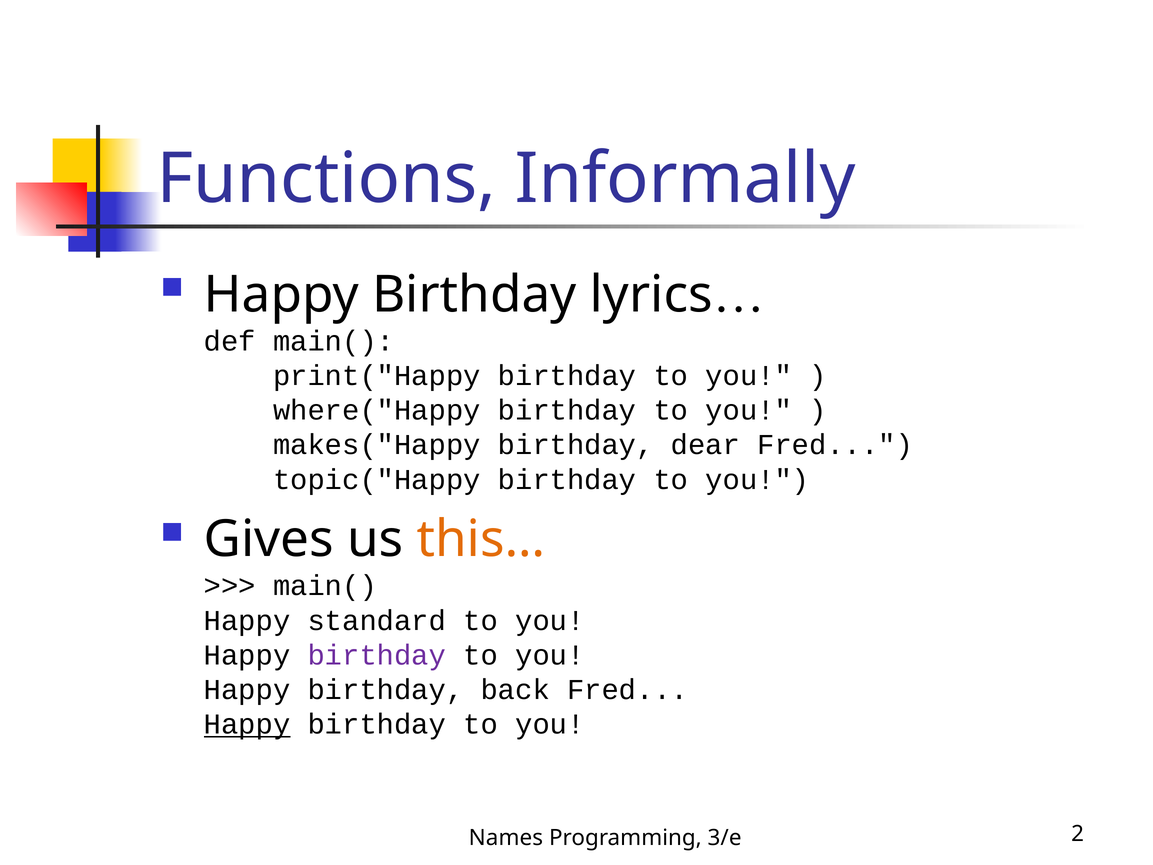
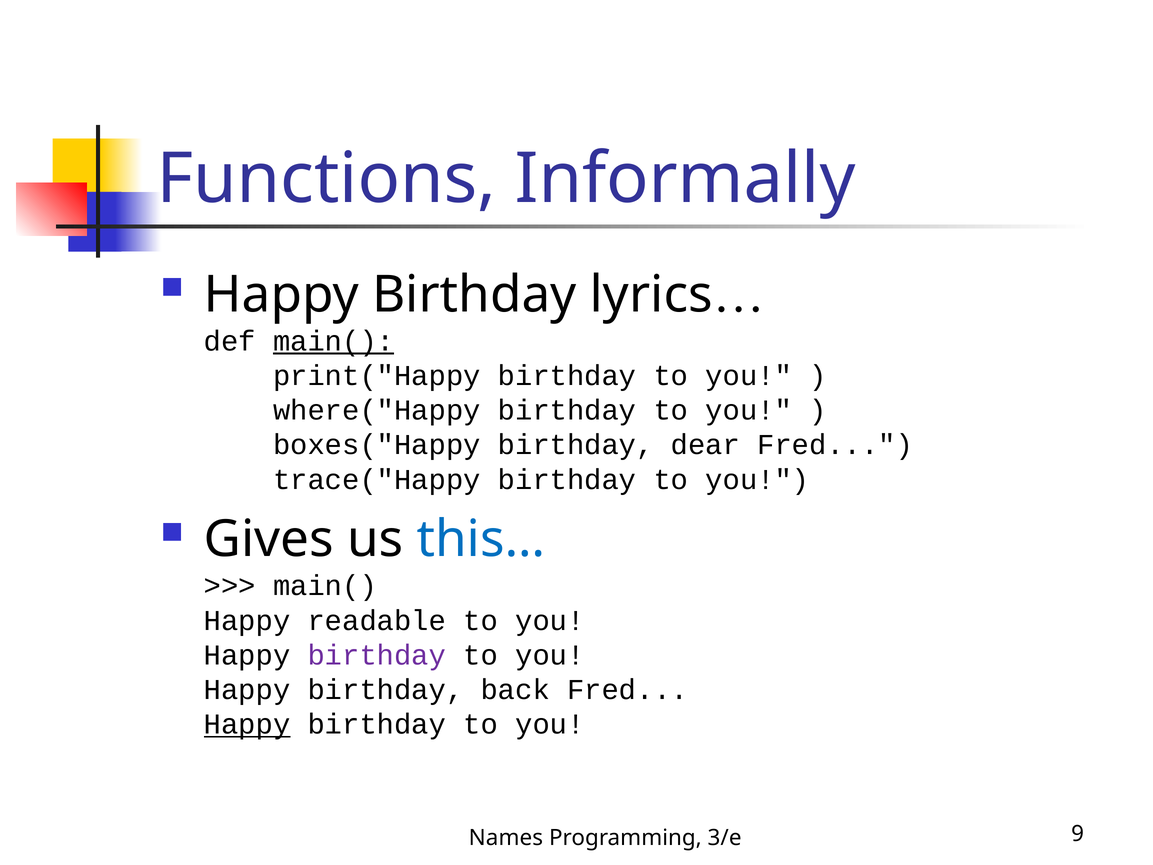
main( underline: none -> present (334, 341)
makes("Happy: makes("Happy -> boxes("Happy (377, 445)
topic("Happy: topic("Happy -> trace("Happy (377, 479)
this… colour: orange -> blue (481, 539)
standard: standard -> readable (377, 620)
2: 2 -> 9 (1078, 834)
